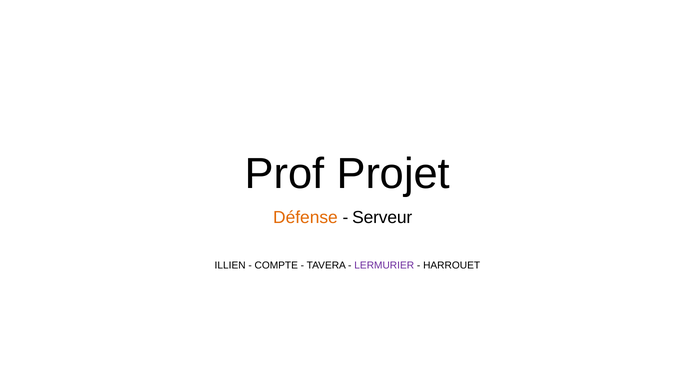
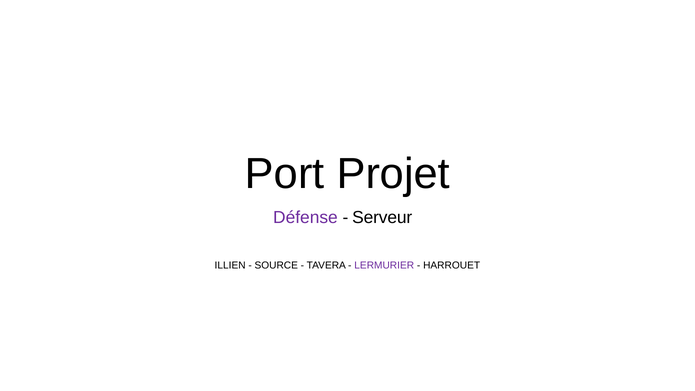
Prof: Prof -> Port (285, 174)
Défense colour: orange -> purple (305, 217)
COMPTE: COMPTE -> SOURCE (276, 265)
